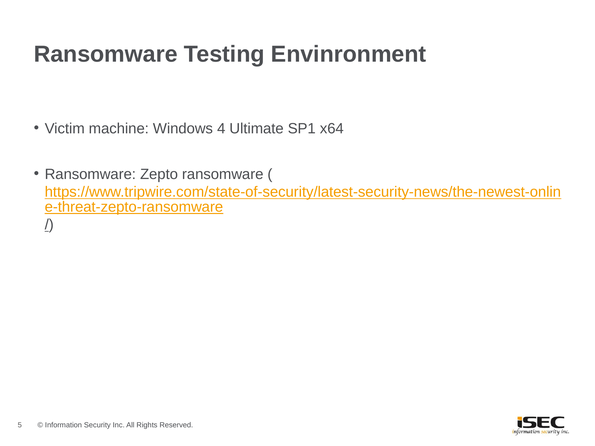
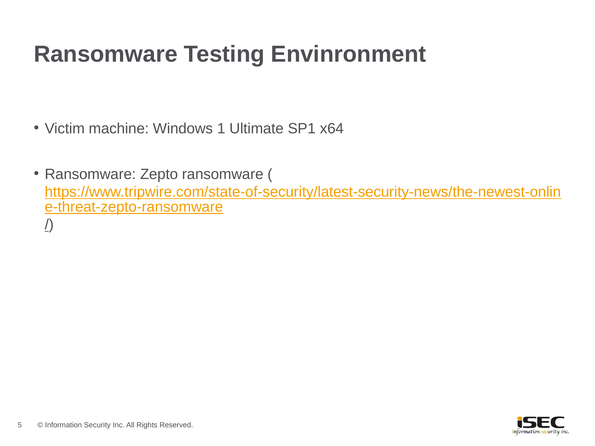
4: 4 -> 1 (221, 129)
